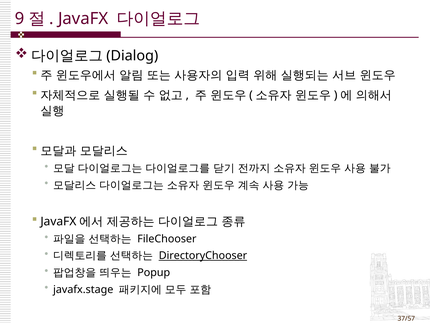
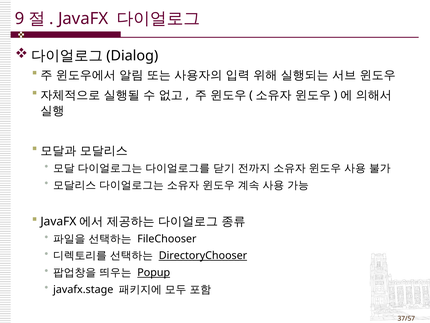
Popup underline: none -> present (154, 272)
